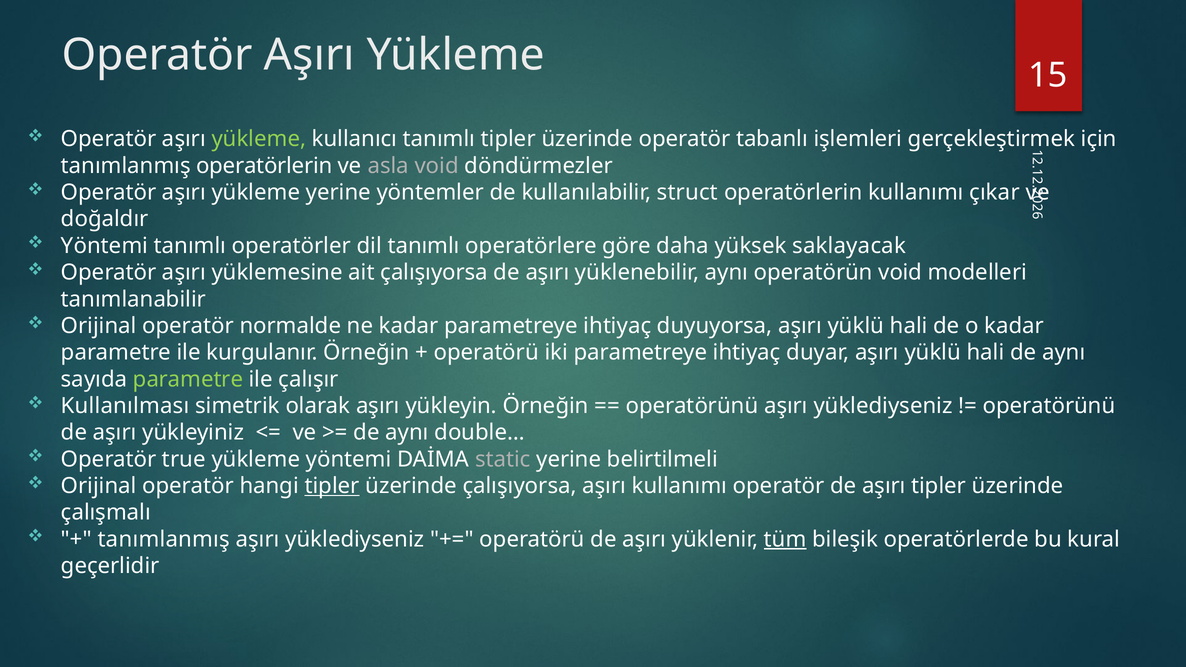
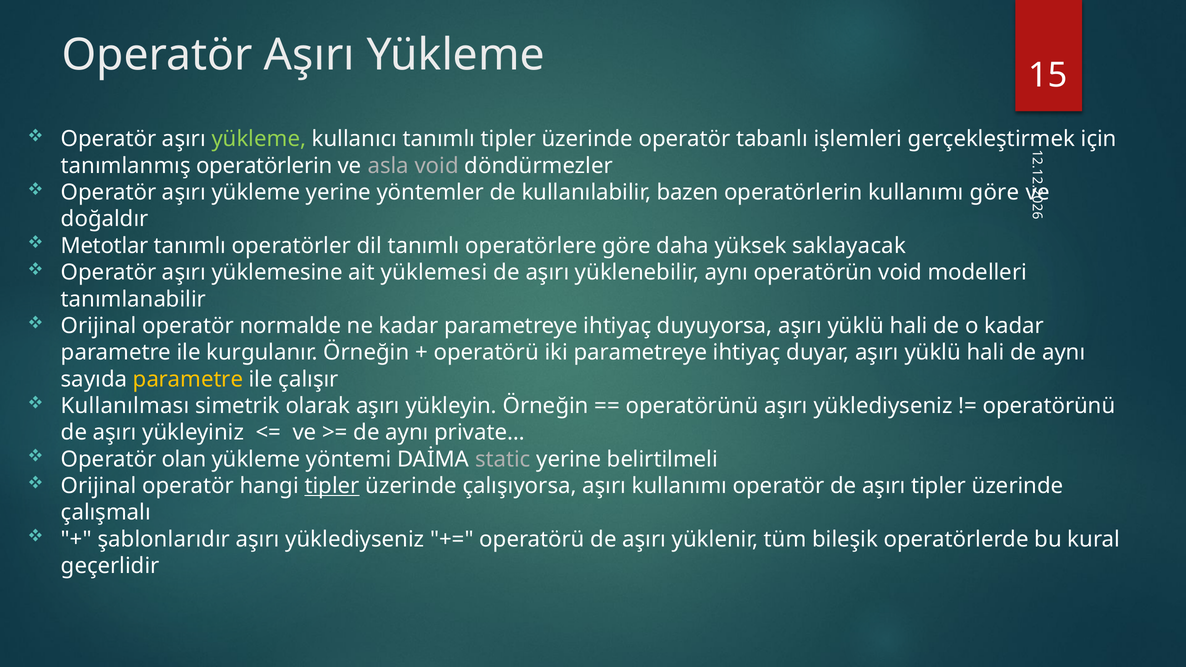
struct: struct -> bazen (688, 193)
kullanımı çıkar: çıkar -> göre (994, 193)
Yöntemi: Yöntemi -> Metotlar (105, 246)
ait çalışıyorsa: çalışıyorsa -> yüklemesi (434, 273)
parametre colour: light green -> yellow (188, 379)
double…: double… -> private… (480, 433)
true: true -> olan (184, 459)
tanımlanmış: tanımlanmış -> şablonlarıdır (164, 539)
tüm underline: present -> none (785, 539)
